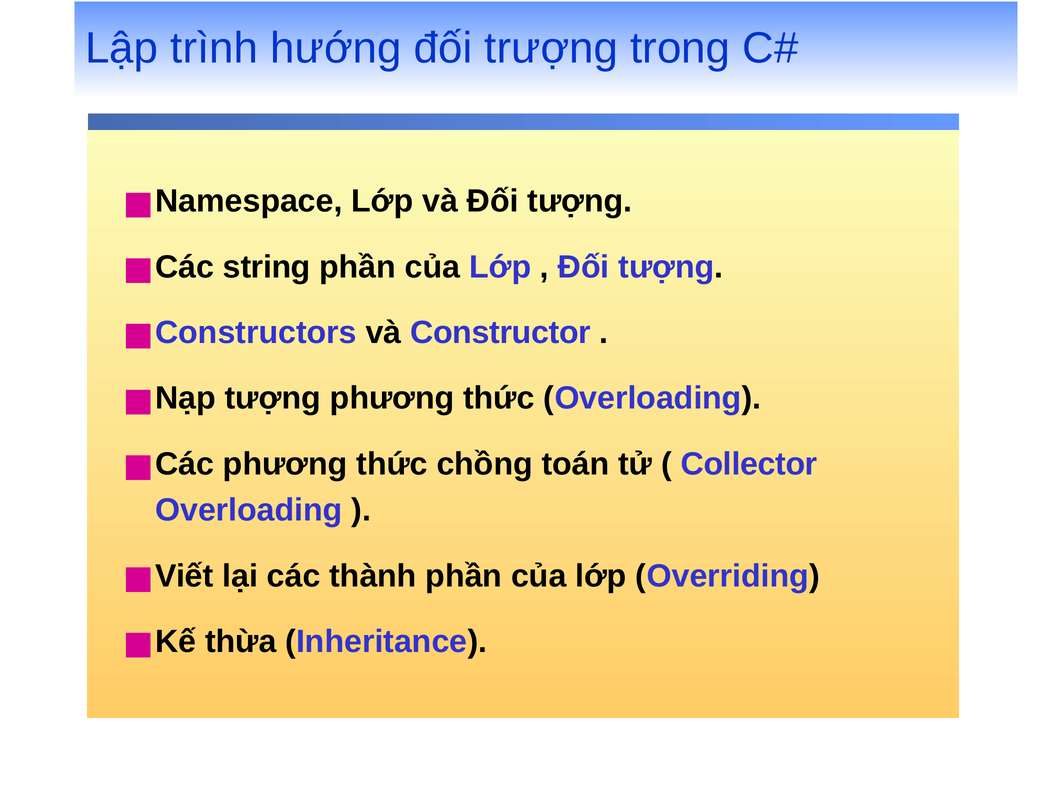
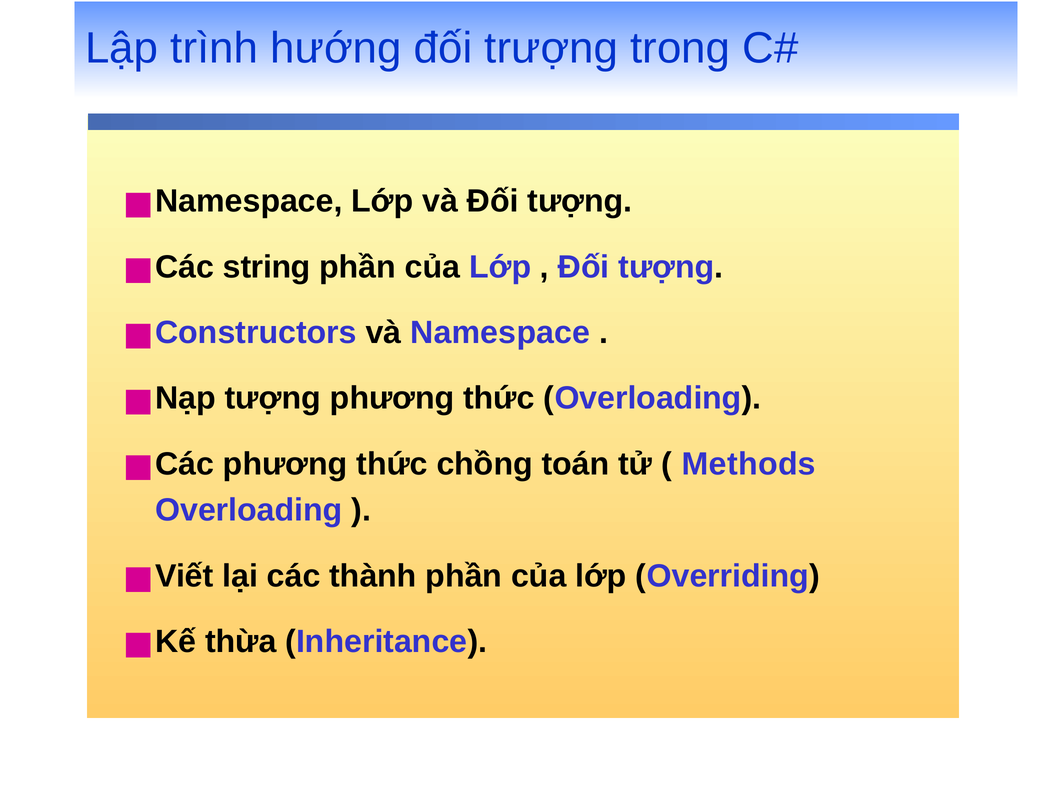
Constructor: Constructor -> Namespace (500, 333)
Collector: Collector -> Methods (749, 464)
